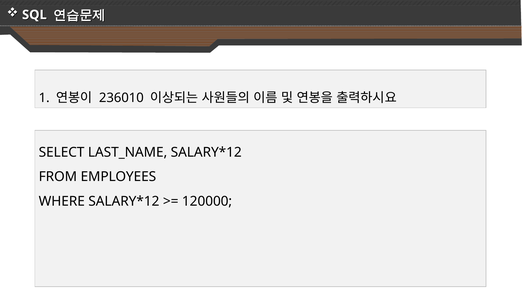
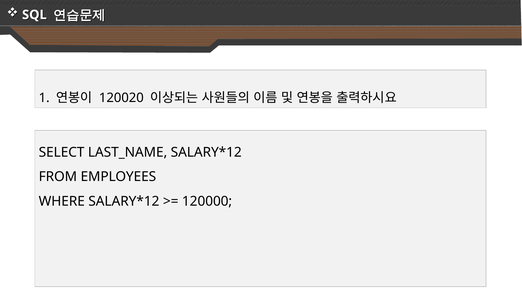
236010: 236010 -> 120020 (121, 98)
